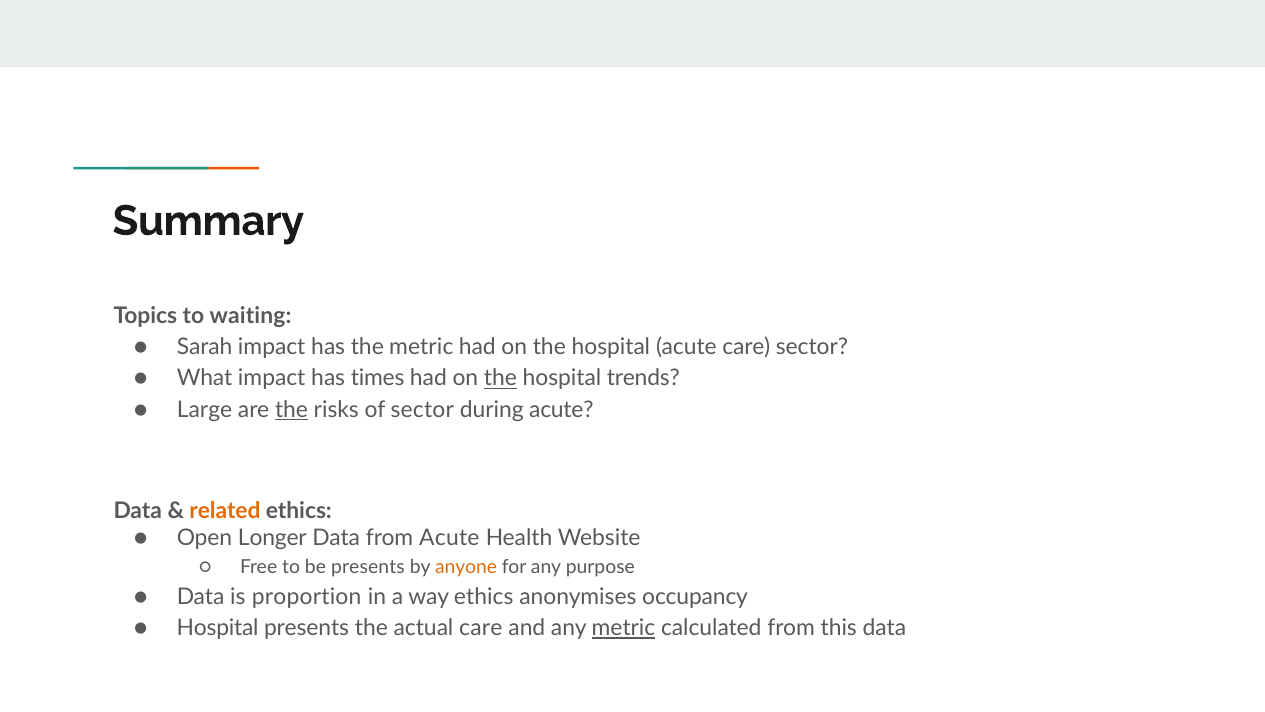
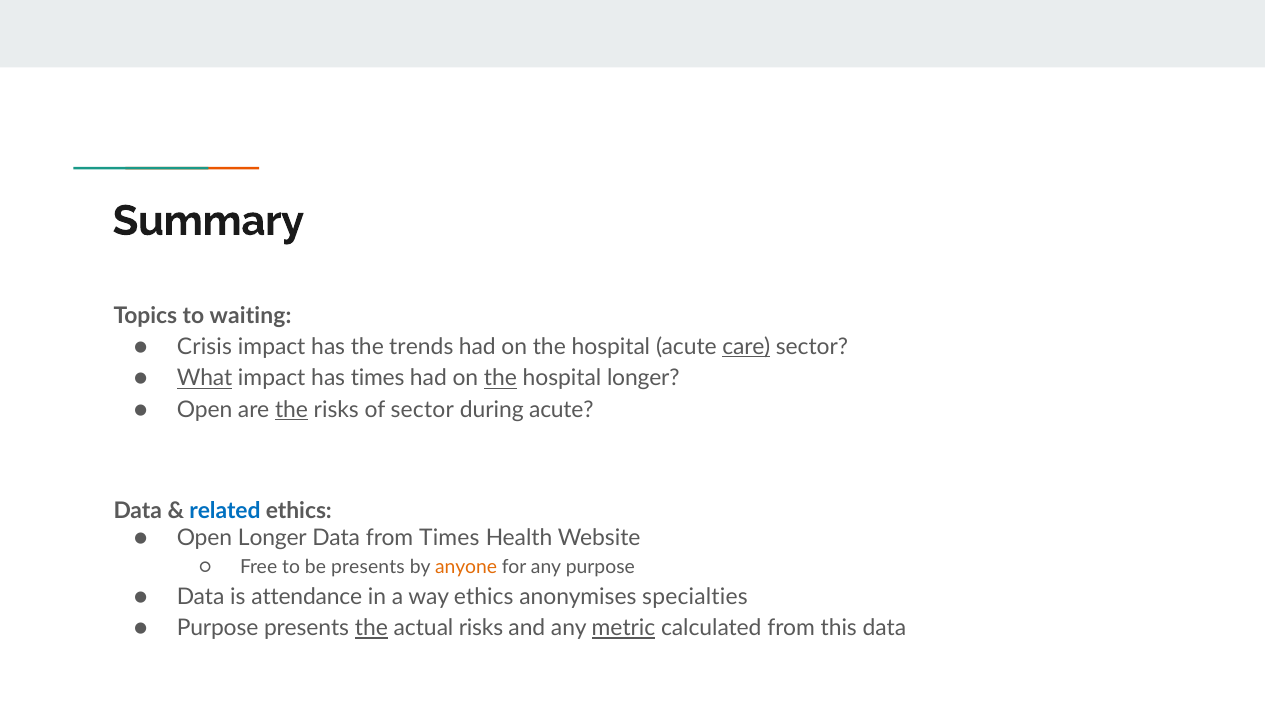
Sarah: Sarah -> Crisis (204, 347)
the metric: metric -> trends (421, 347)
care underline: none -> present (746, 347)
What underline: none -> present (205, 378)
hospital trends: trends -> longer (643, 378)
Large: Large -> Open (205, 410)
related colour: orange -> blue (225, 511)
from Acute: Acute -> Times (449, 538)
proportion: proportion -> attendance (307, 596)
occupancy: occupancy -> specialties (695, 596)
Hospital: Hospital -> Purpose (218, 628)
the underline: none -> present (371, 628)
actual care: care -> risks (481, 628)
